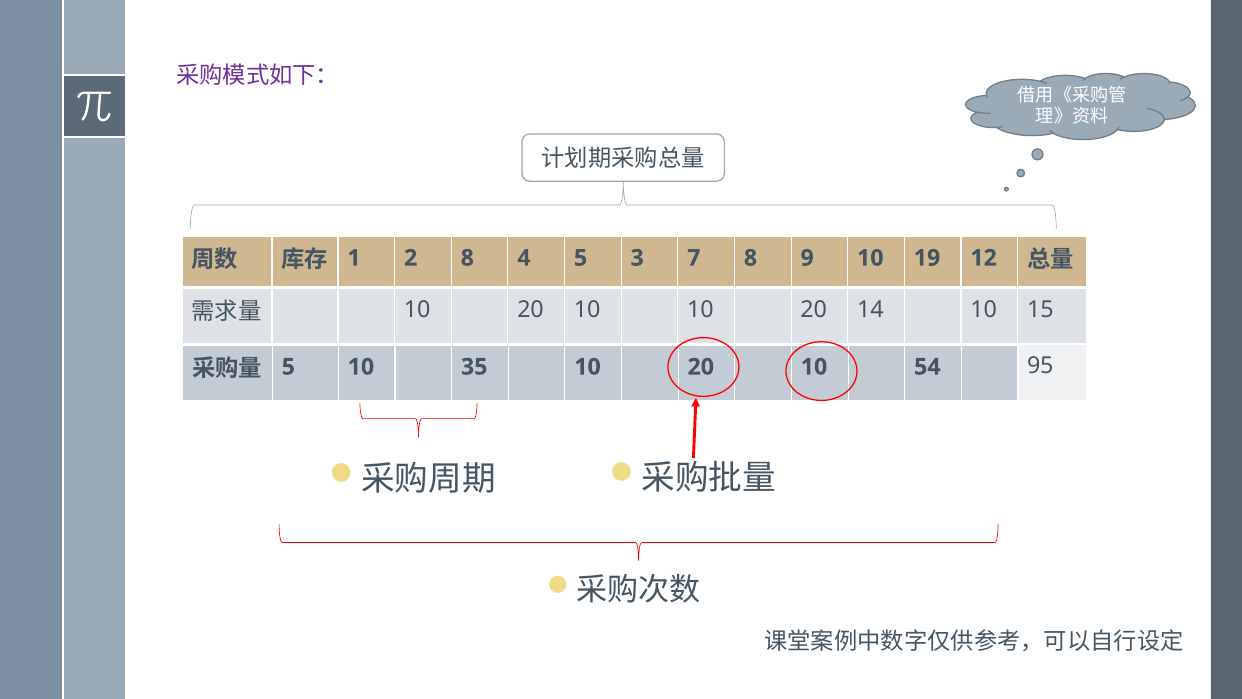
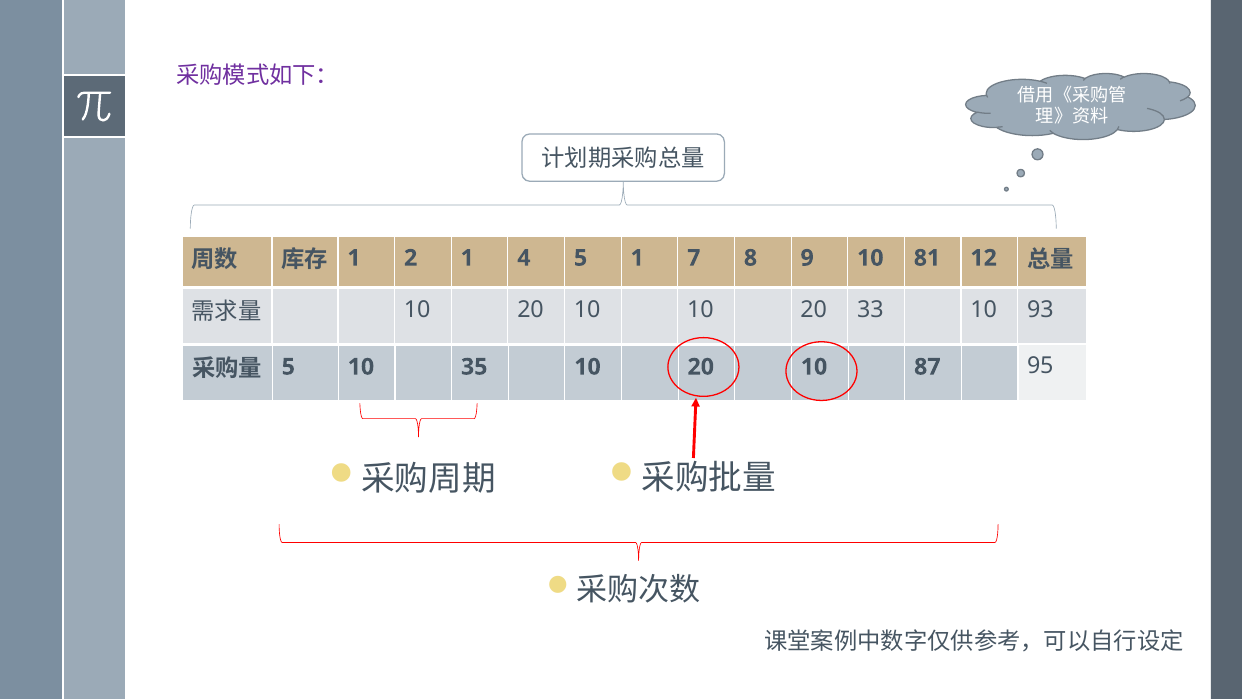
2 8: 8 -> 1 (467, 258)
5 3: 3 -> 1 (637, 258)
19: 19 -> 81 (927, 258)
14: 14 -> 33 (870, 309)
15: 15 -> 93 (1040, 309)
54: 54 -> 87 (927, 367)
